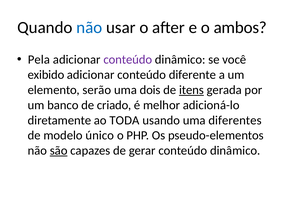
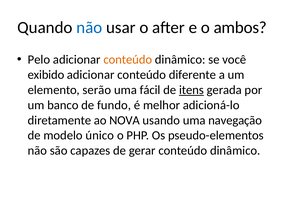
Pela: Pela -> Pelo (39, 60)
conteúdo colour: purple -> orange (128, 60)
dois: dois -> fácil (150, 90)
criado: criado -> fundo (114, 105)
TODA: TODA -> NOVA (125, 120)
diferentes: diferentes -> navegação (235, 120)
são underline: present -> none (59, 151)
